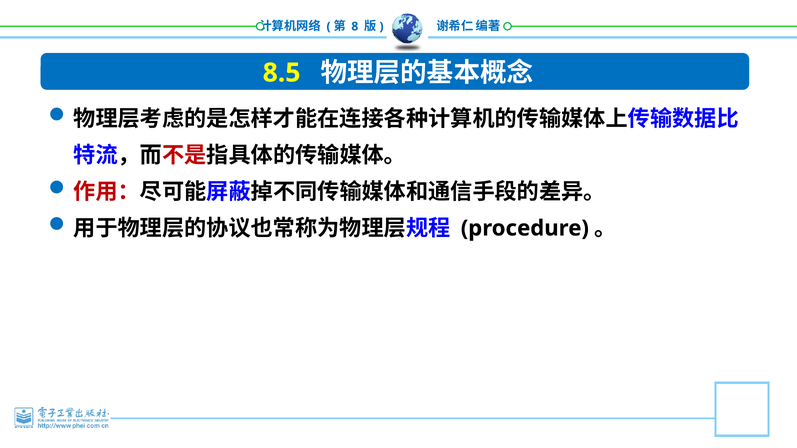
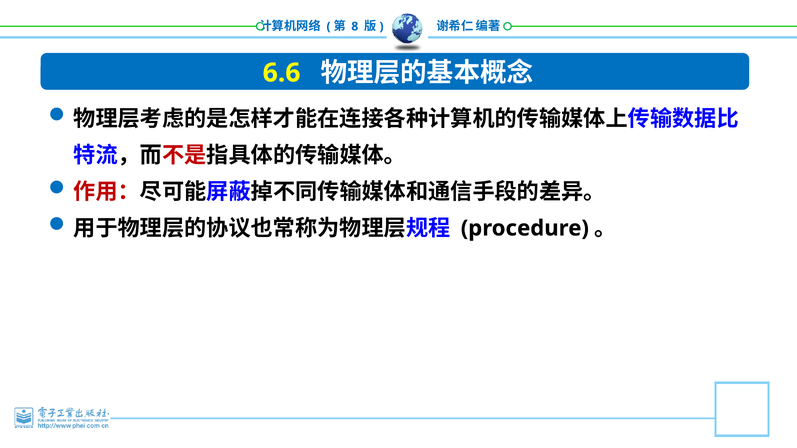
8.5: 8.5 -> 6.6 (282, 73)
